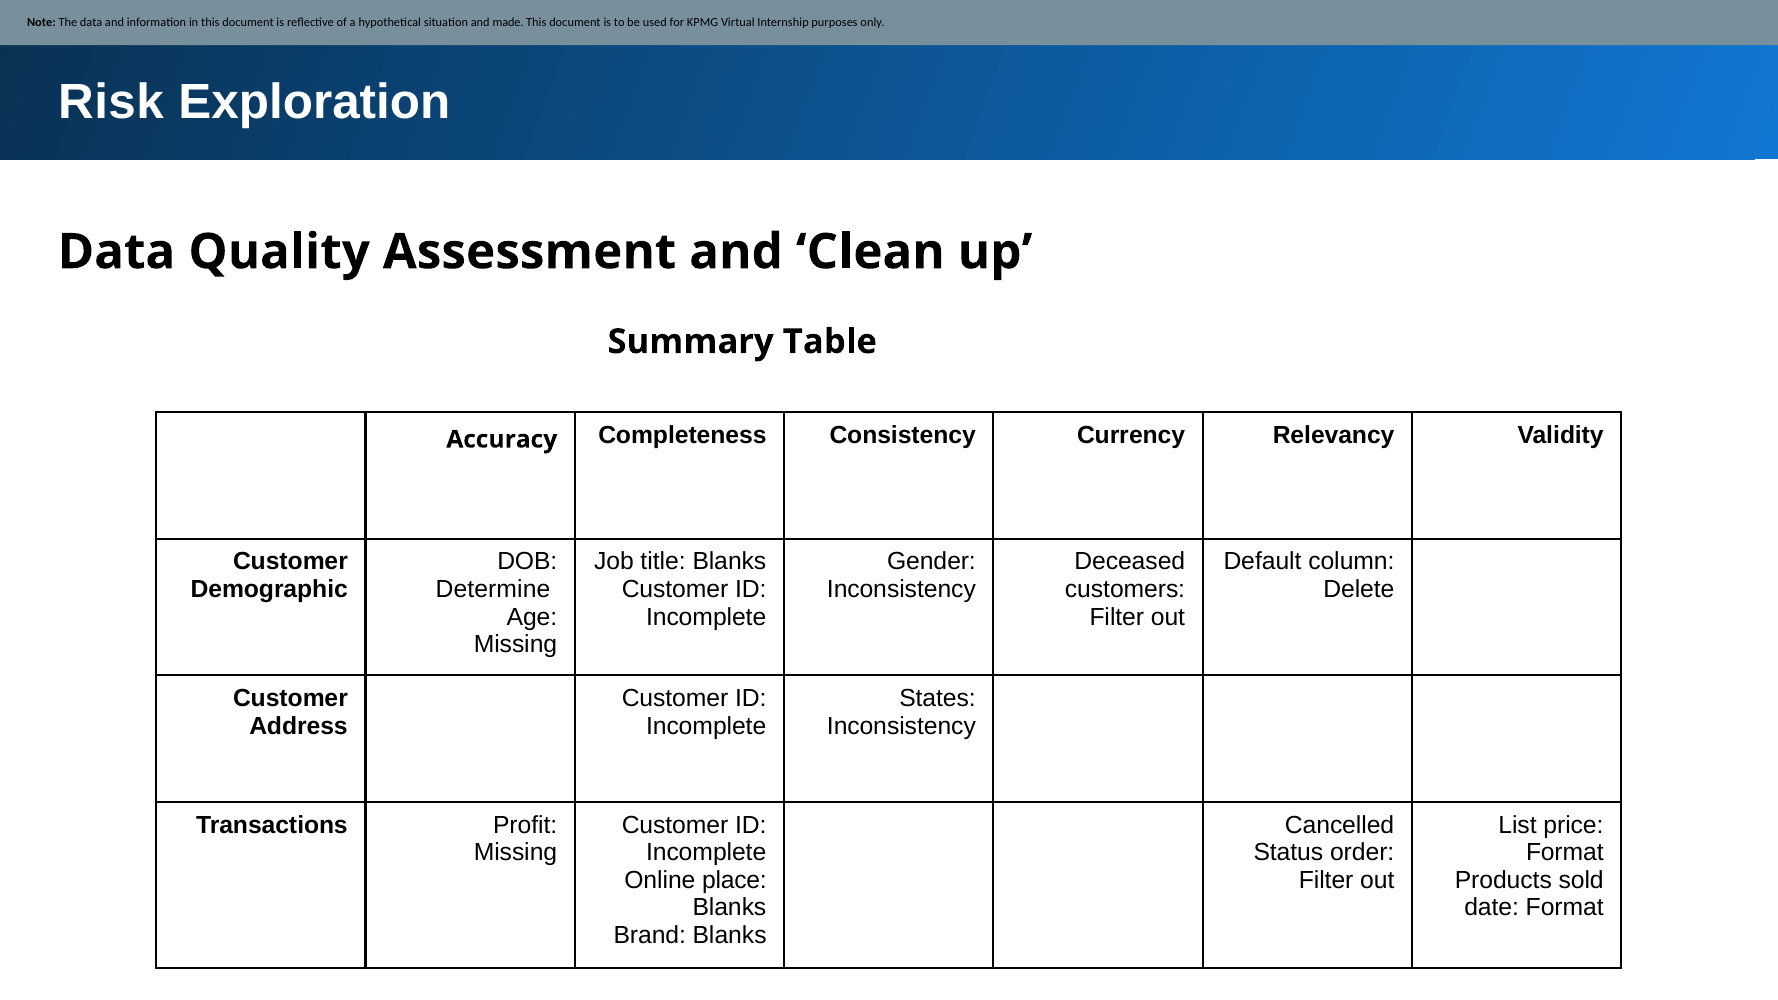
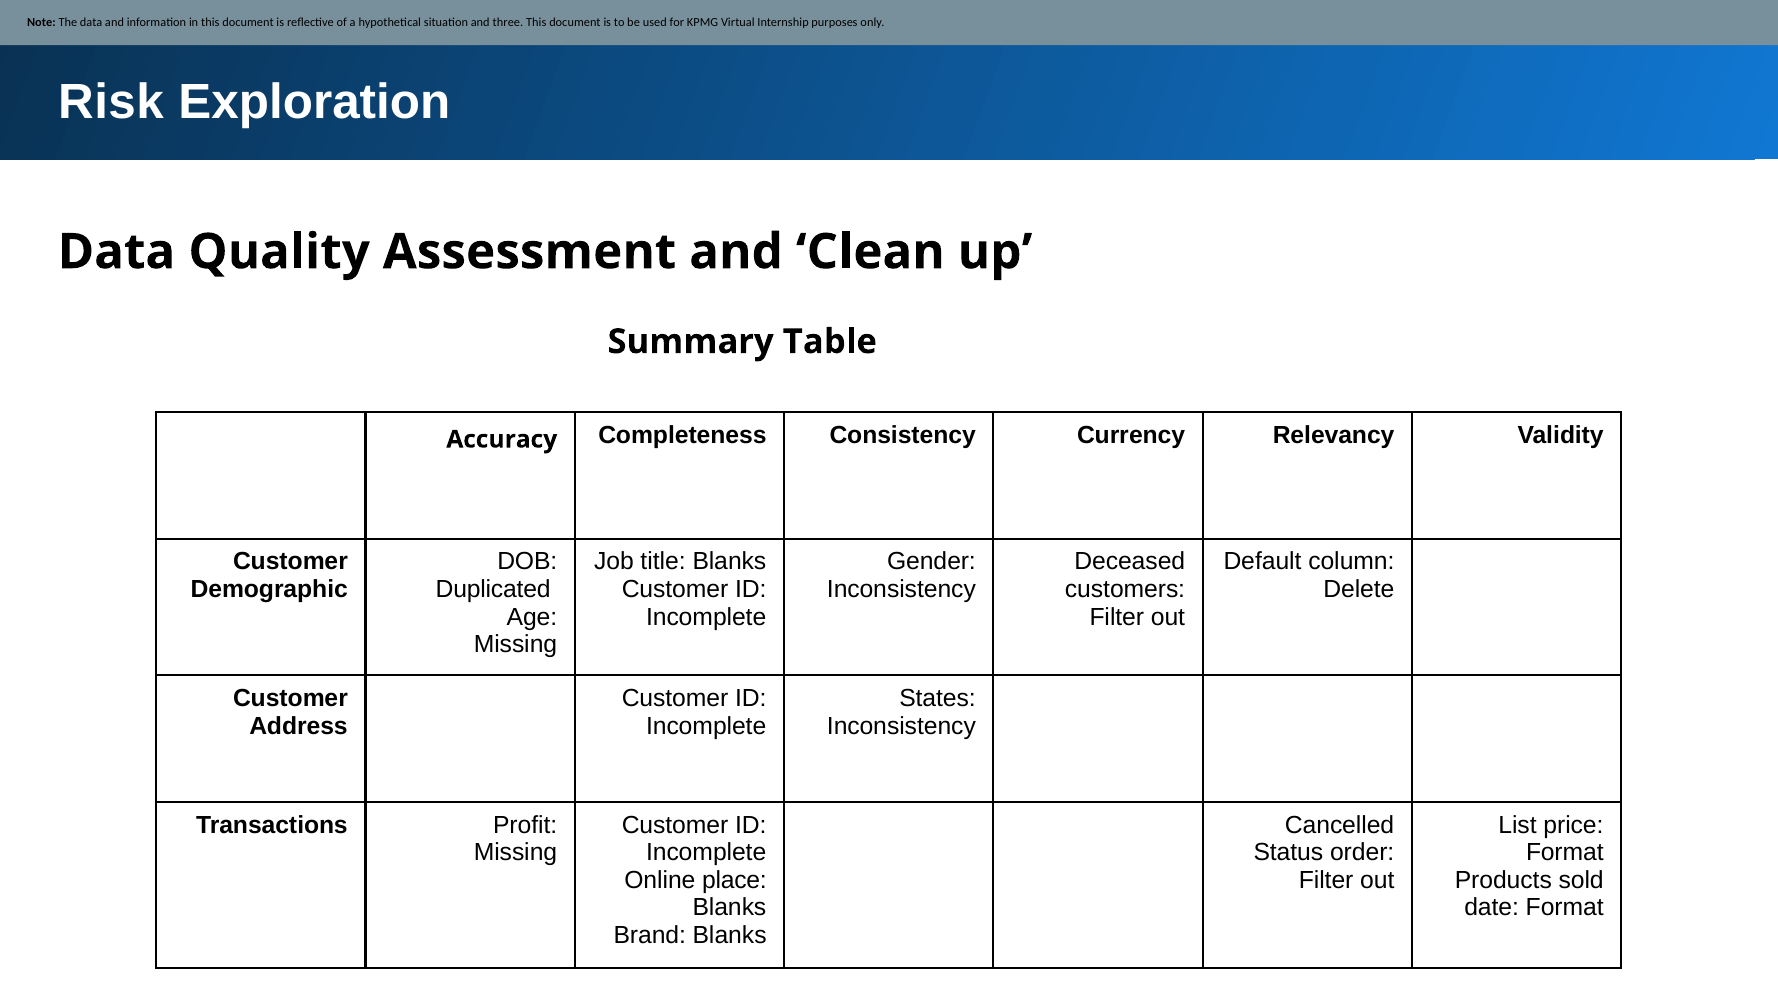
made: made -> three (508, 23)
Determine: Determine -> Duplicated (493, 589)
